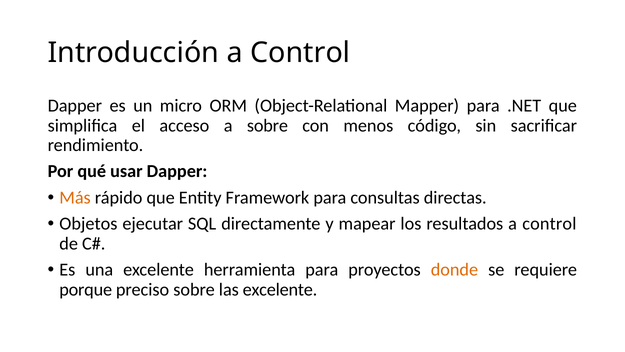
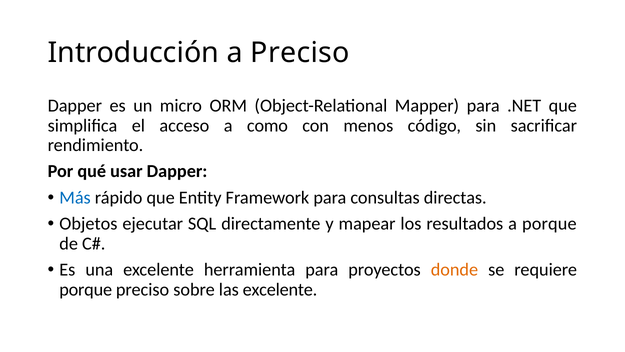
Introducción a Control: Control -> Preciso (300, 53)
a sobre: sobre -> como (267, 125)
Más colour: orange -> blue (75, 197)
resultados a control: control -> porque (549, 224)
